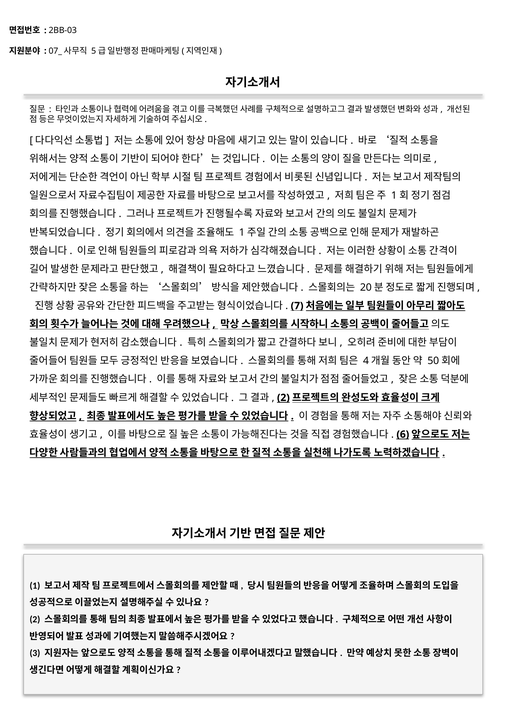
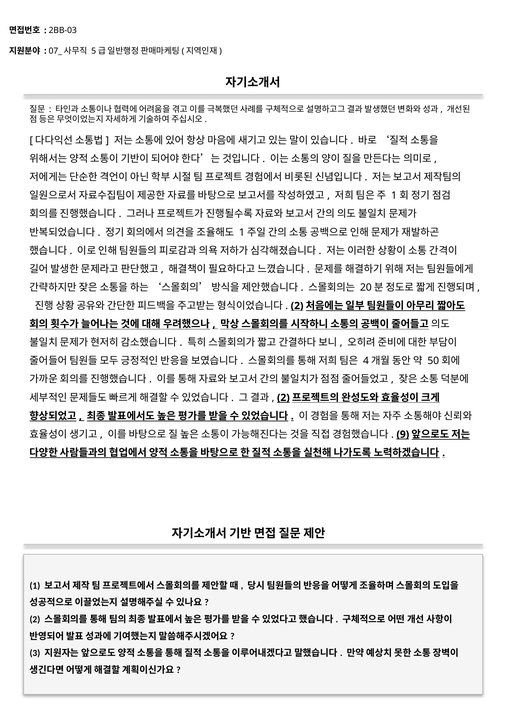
7: 7 -> 2 (297, 306)
6: 6 -> 9 (403, 434)
